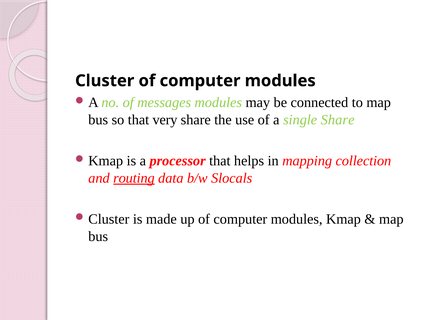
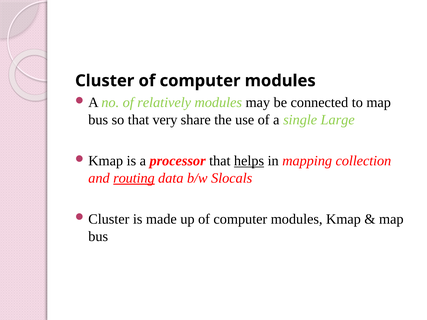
messages: messages -> relatively (164, 103)
single Share: Share -> Large (338, 120)
helps underline: none -> present (249, 161)
